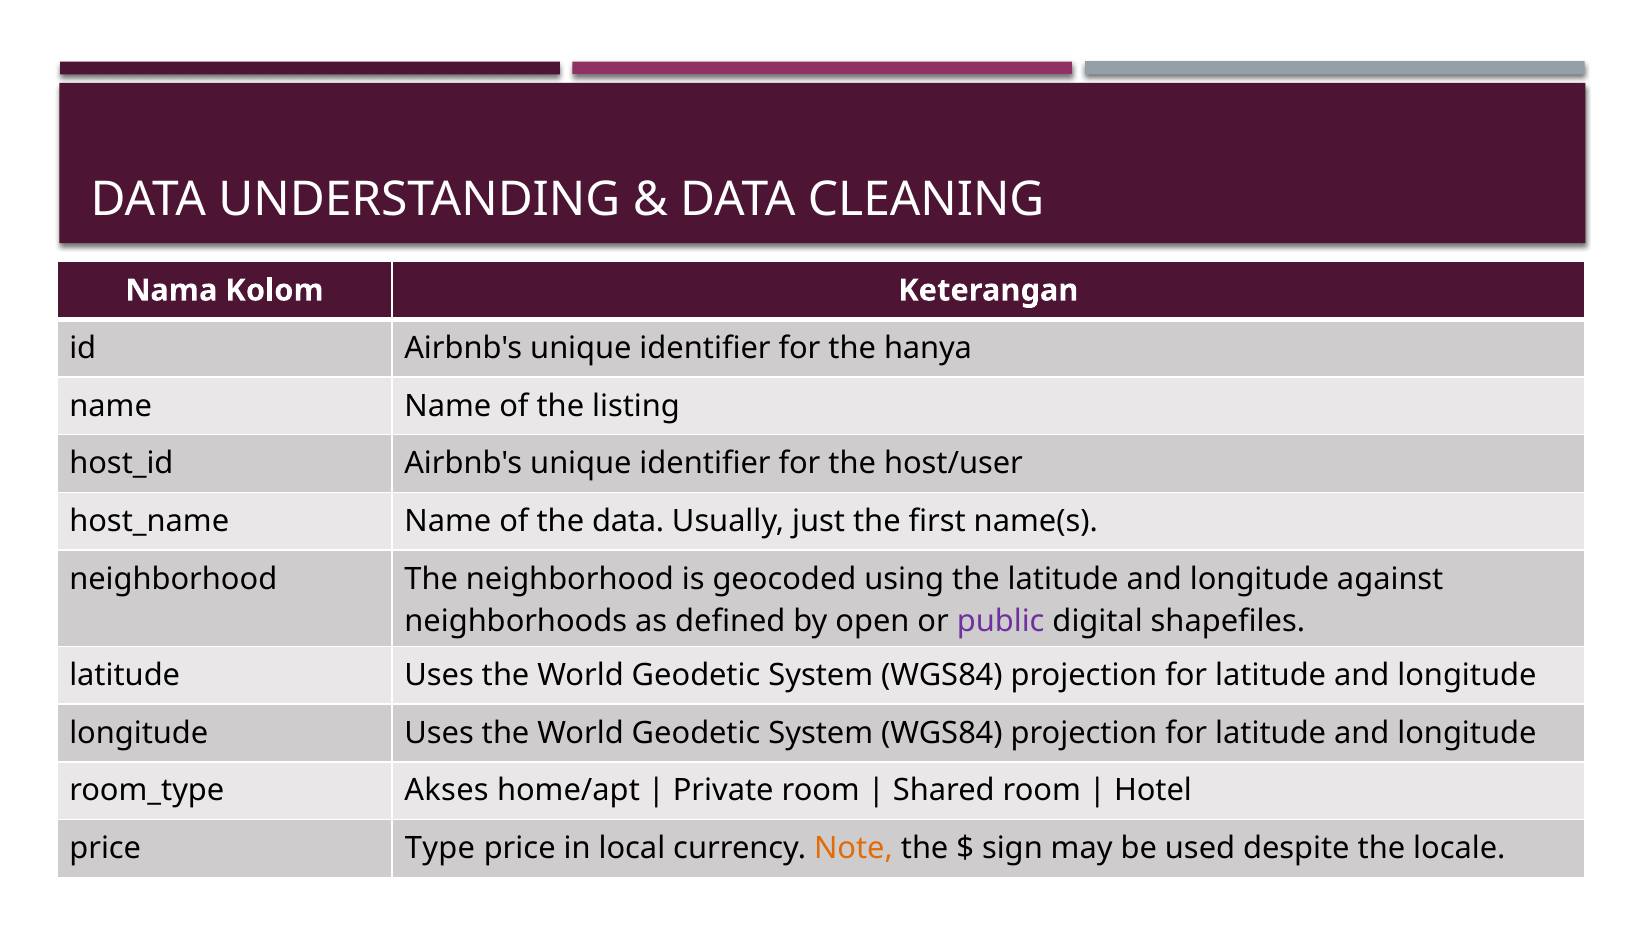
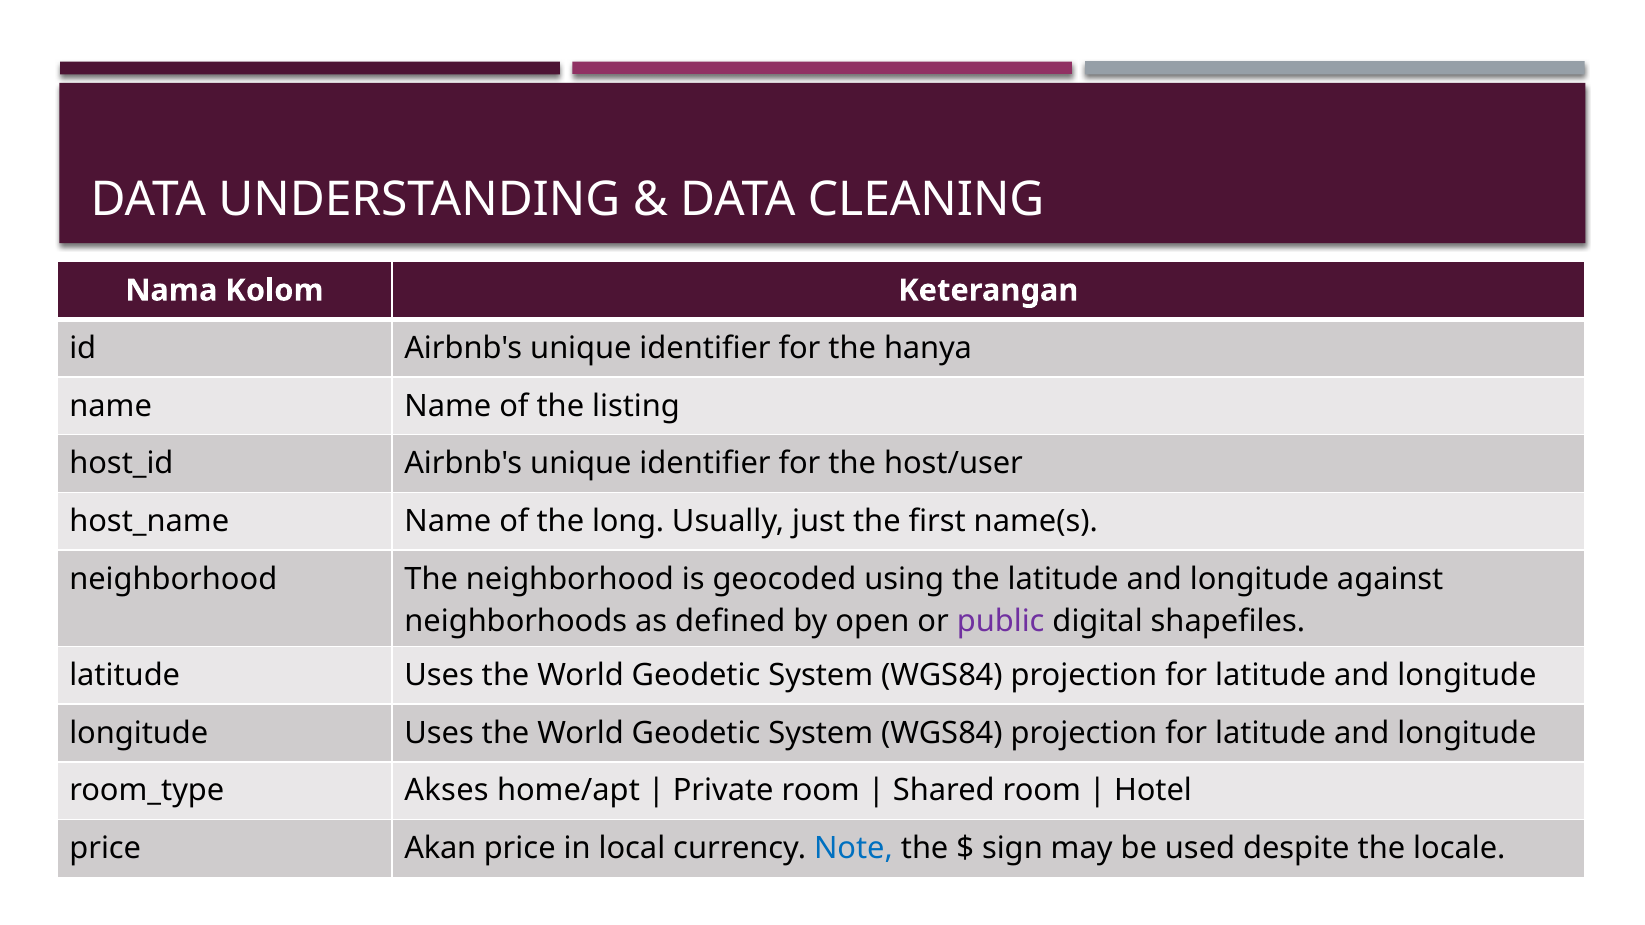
the data: data -> long (628, 521)
Type: Type -> Akan (440, 849)
Note colour: orange -> blue (853, 849)
